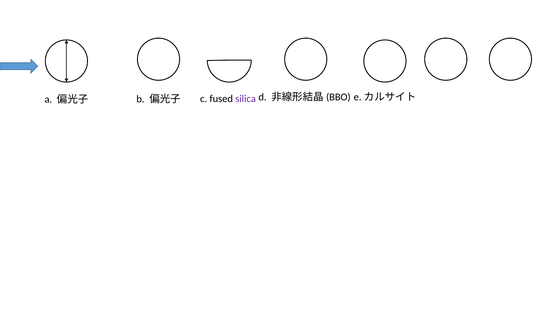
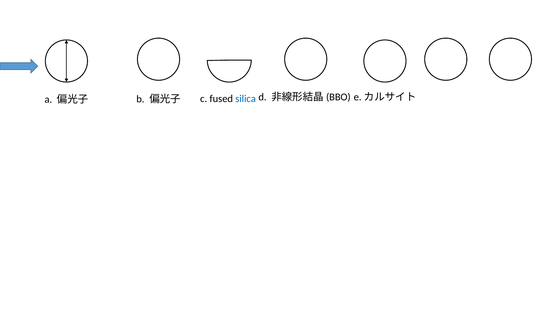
silica colour: purple -> blue (246, 99)
